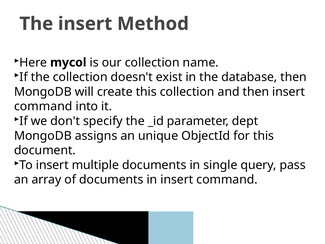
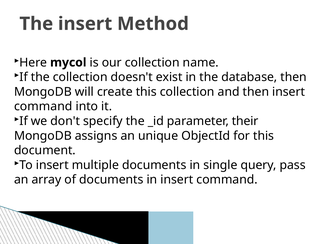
dept: dept -> their (245, 121)
